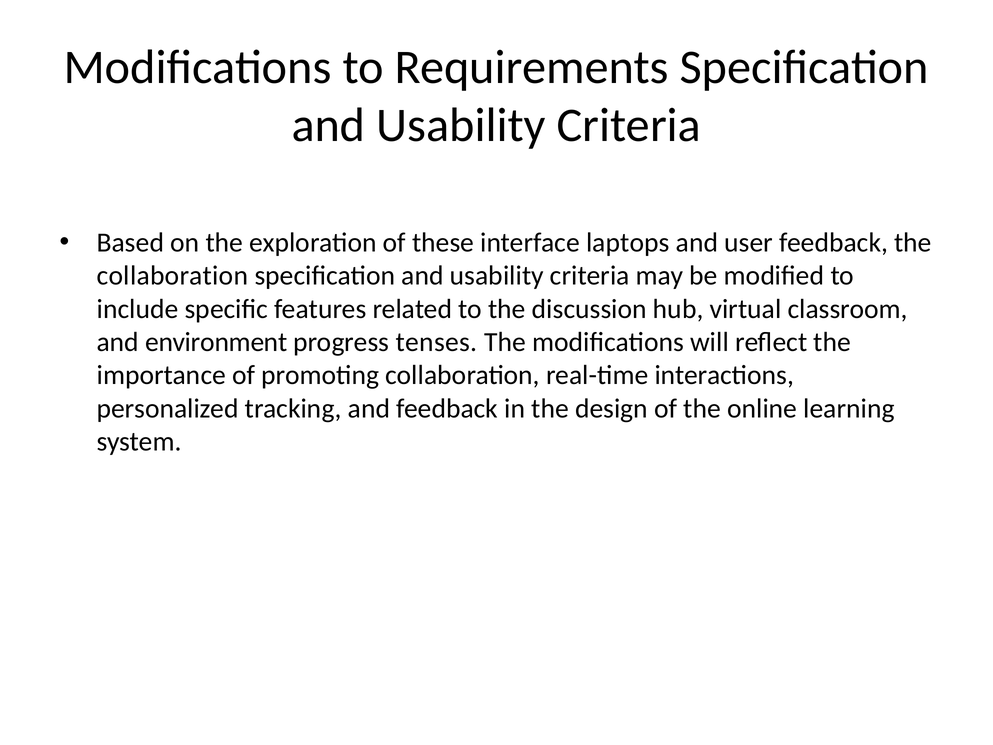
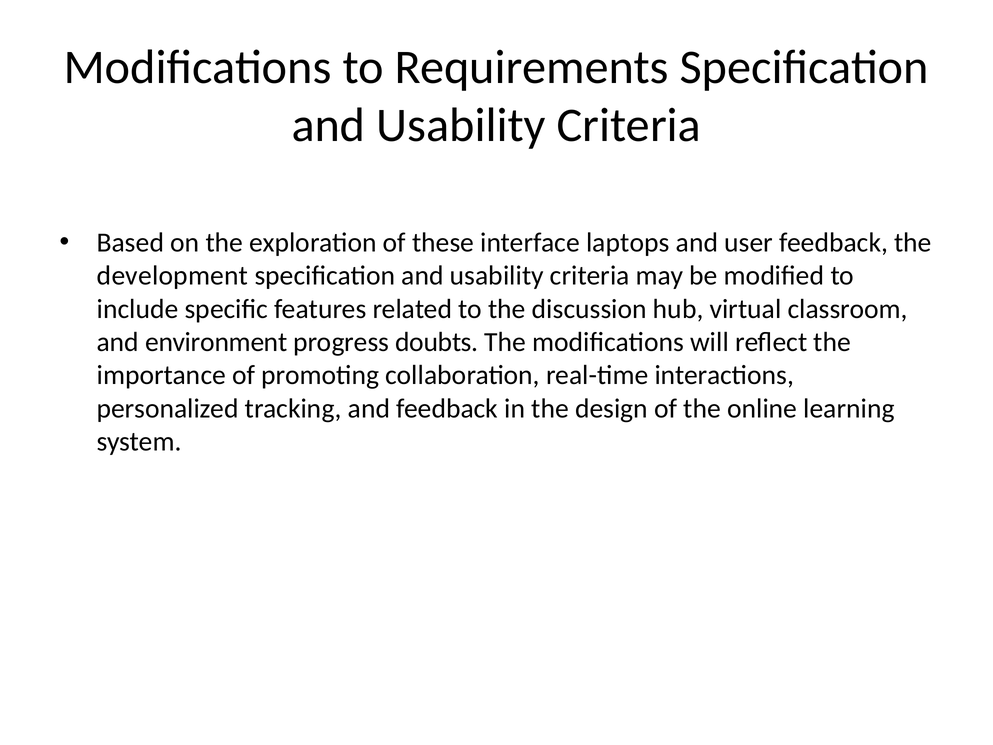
collaboration: collaboration -> development (172, 276)
tenses: tenses -> doubts (437, 342)
